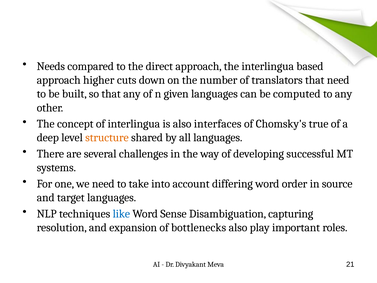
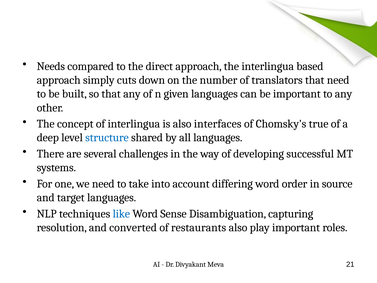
higher: higher -> simply (99, 80)
be computed: computed -> important (297, 94)
structure colour: orange -> blue (107, 138)
expansion: expansion -> converted (133, 227)
bottlenecks: bottlenecks -> restaurants (199, 227)
